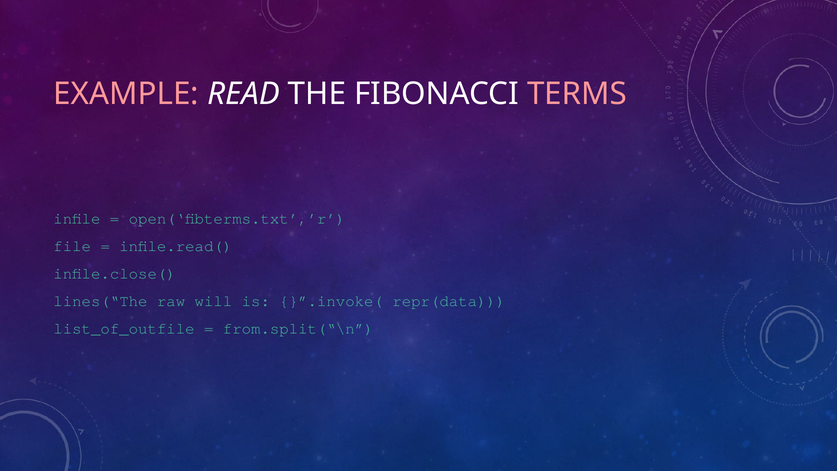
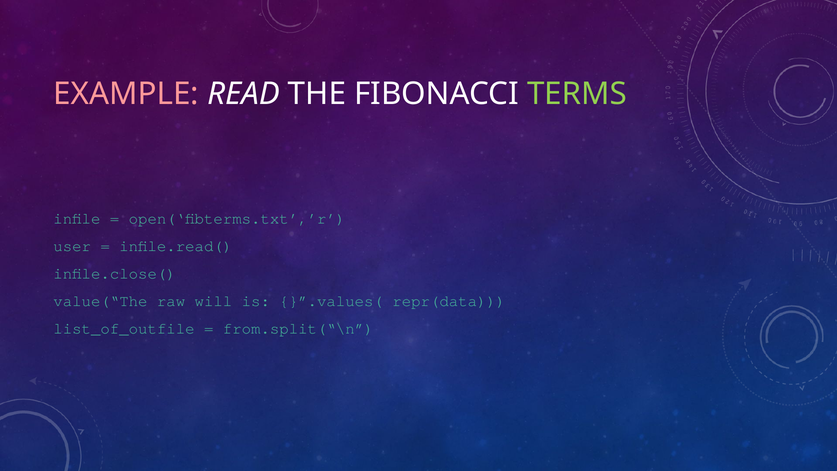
TERMS colour: pink -> light green (577, 94)
file: file -> user (72, 246)
lines(“The: lines(“The -> value(“The (100, 301)
}”.invoke(: }”.invoke( -> }”.values( (331, 301)
